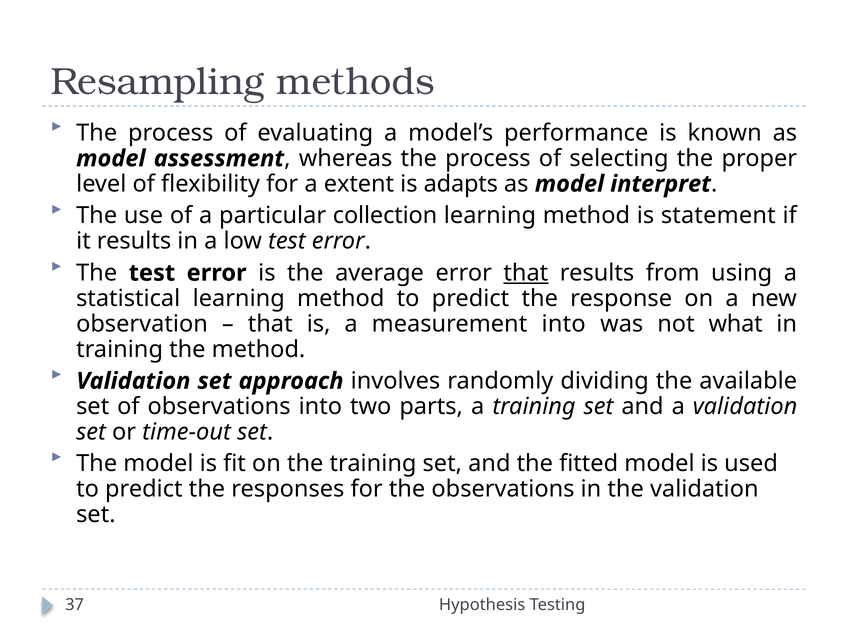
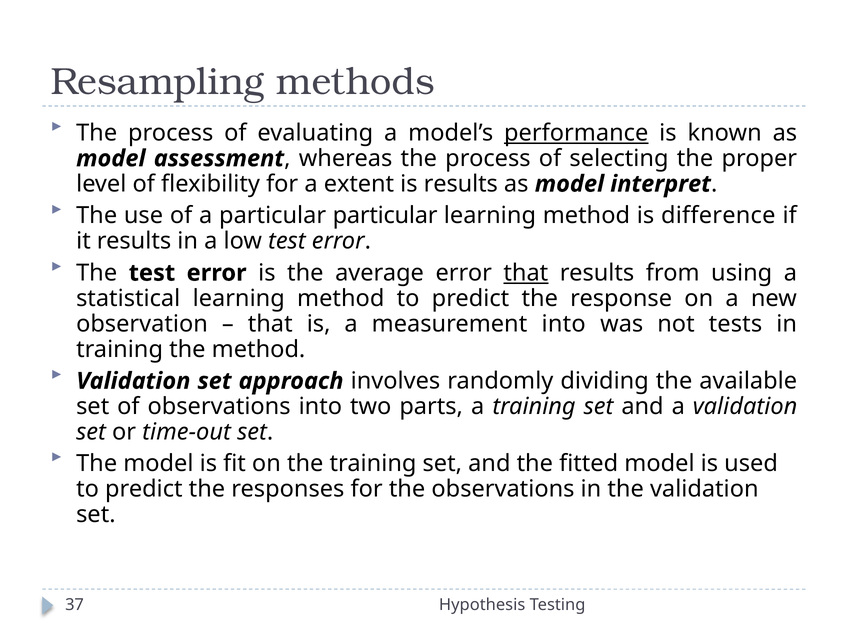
performance underline: none -> present (576, 133)
is adapts: adapts -> results (461, 184)
particular collection: collection -> particular (385, 216)
statement: statement -> difference (718, 216)
what: what -> tests (735, 324)
